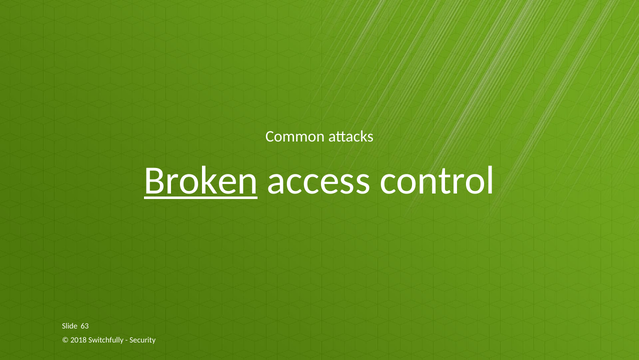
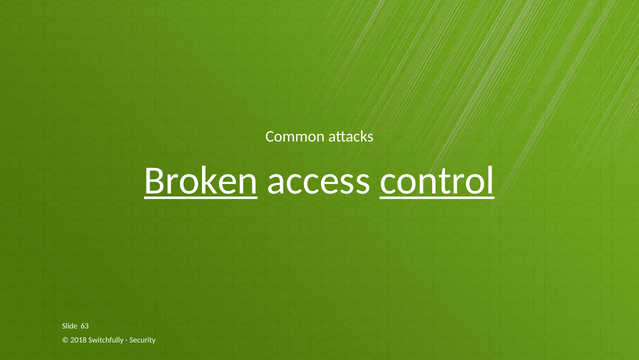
control underline: none -> present (437, 180)
